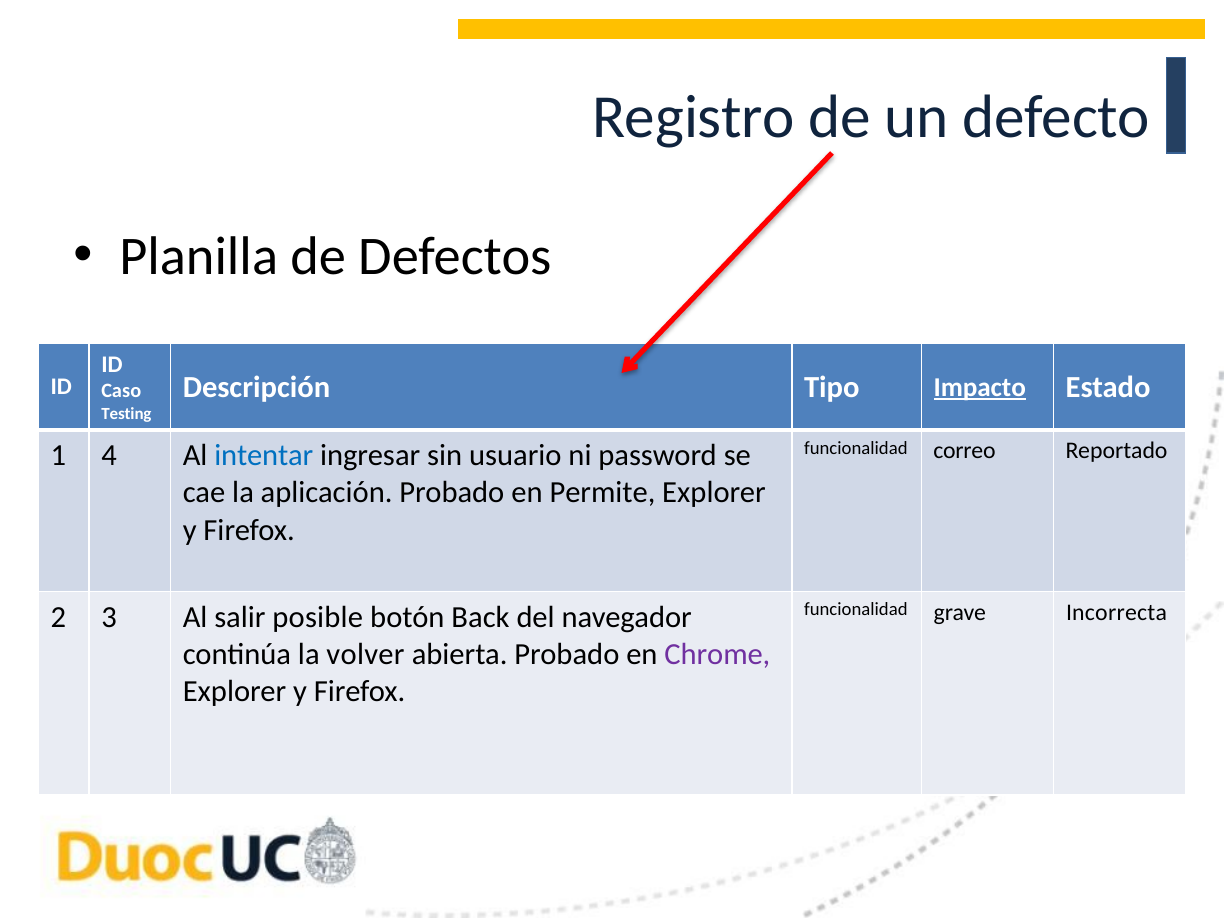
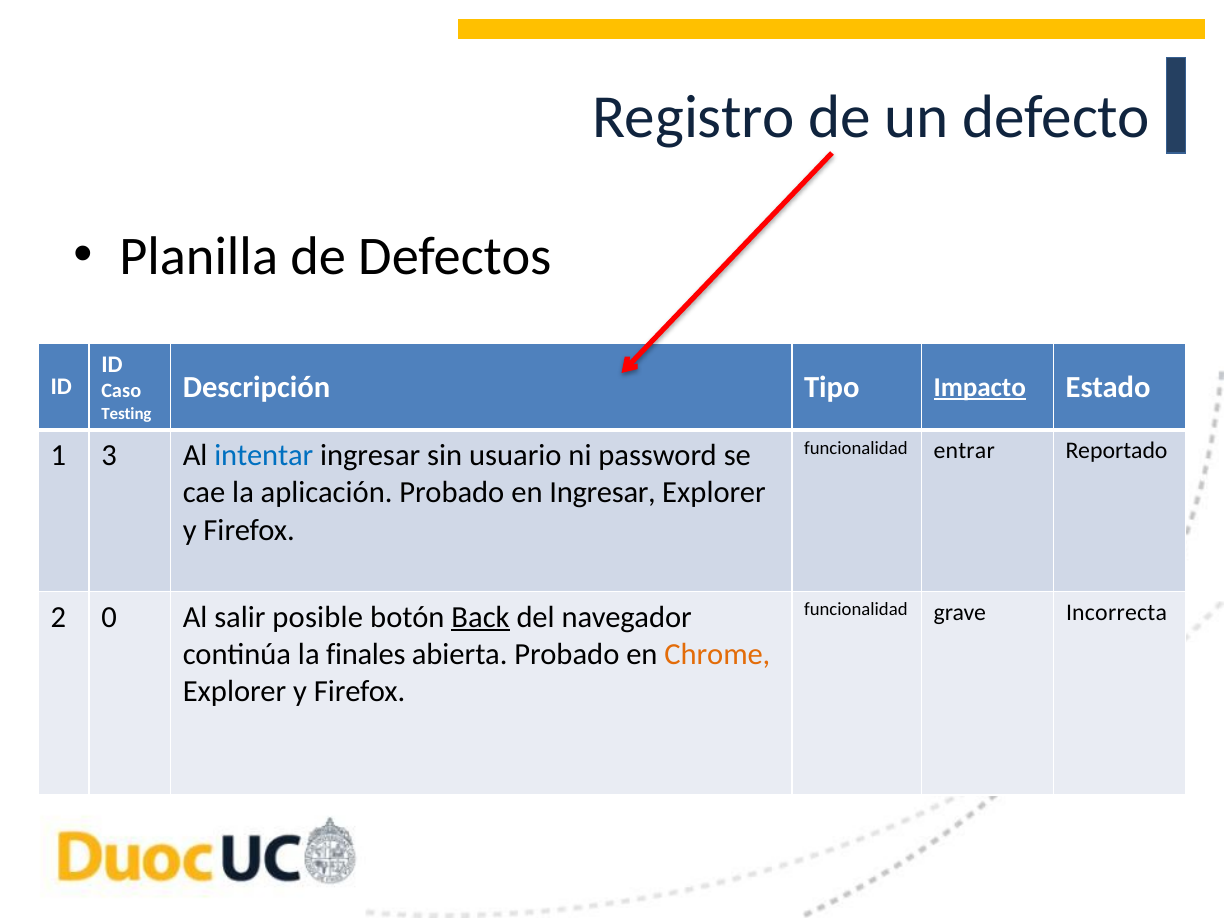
correo: correo -> entrar (964, 451)
4: 4 -> 3 (109, 455)
en Permite: Permite -> Ingresar (603, 493)
3: 3 -> 0 (109, 617)
Back underline: none -> present (481, 617)
volver: volver -> finales (366, 654)
Chrome colour: purple -> orange (717, 654)
